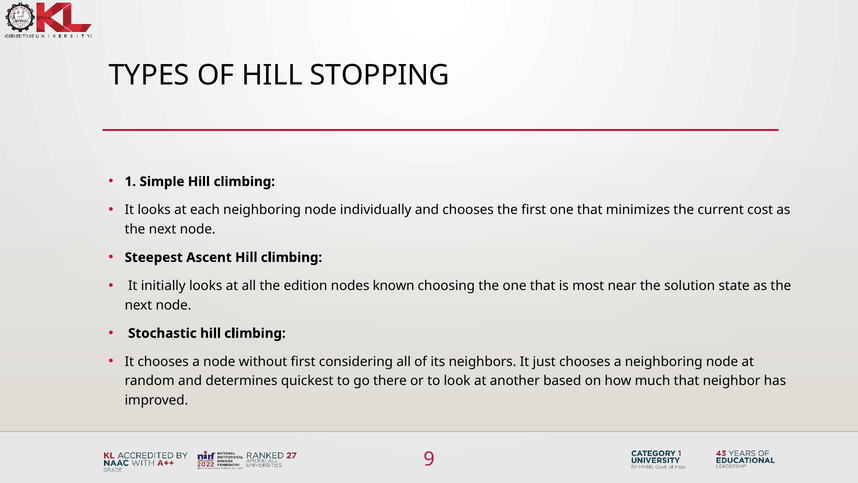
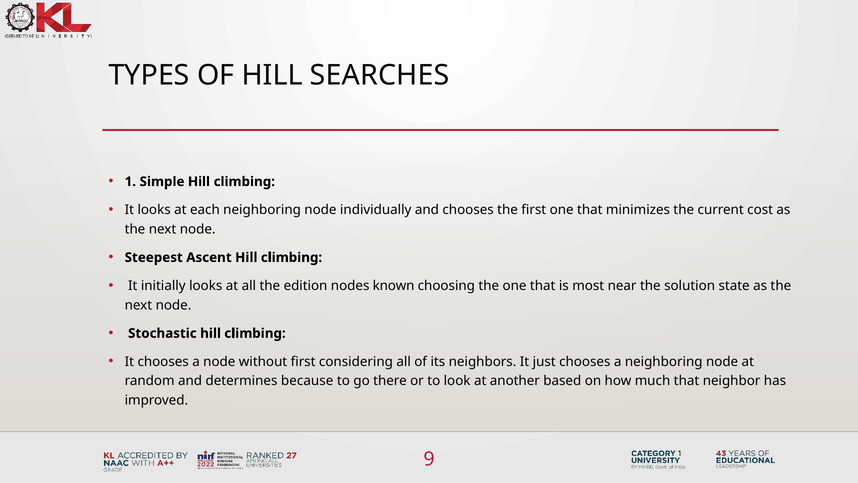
STOPPING: STOPPING -> SEARCHES (380, 75)
quickest: quickest -> because (307, 381)
